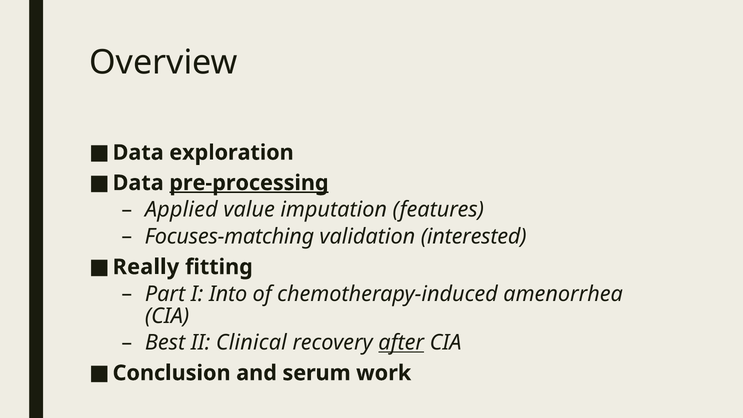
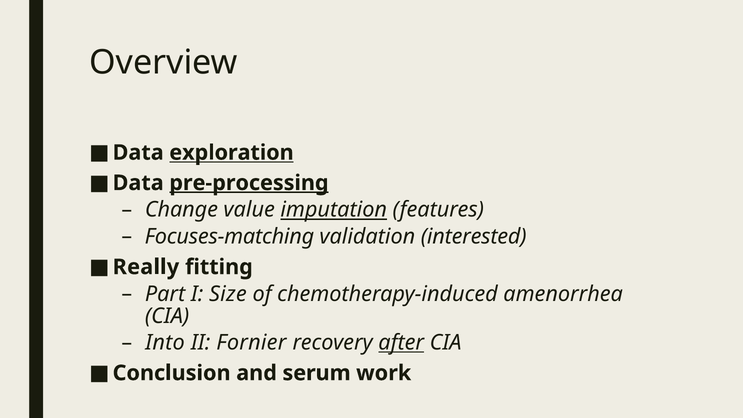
exploration underline: none -> present (231, 153)
Applied: Applied -> Change (181, 210)
imputation underline: none -> present (334, 210)
Into: Into -> Size (228, 294)
Best: Best -> Into (165, 343)
Clinical: Clinical -> Fornier (251, 343)
